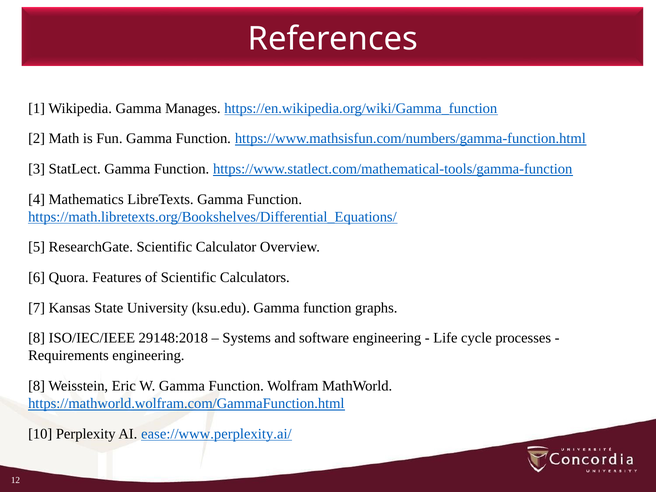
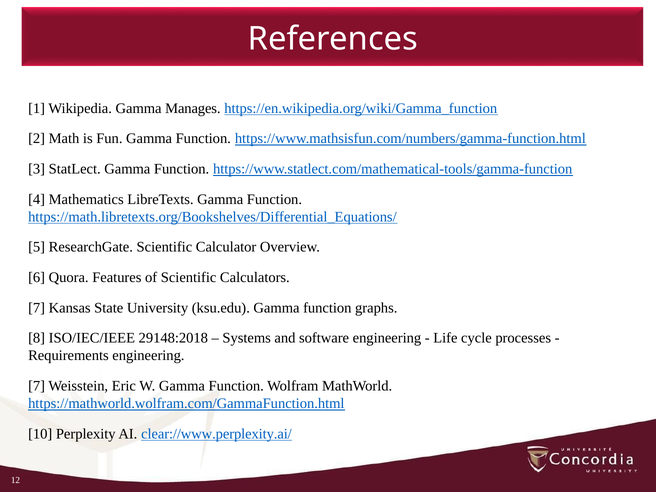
8: 8 -> 7 (37, 386)
ease://www.perplexity.ai/: ease://www.perplexity.ai/ -> clear://www.perplexity.ai/ (216, 434)
